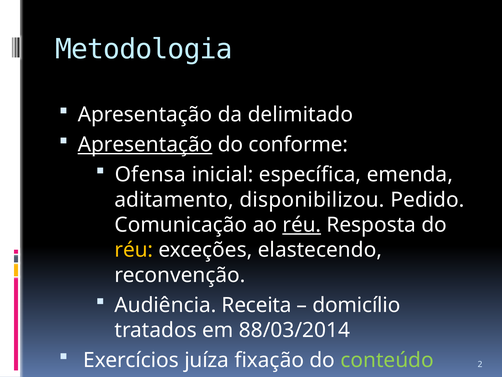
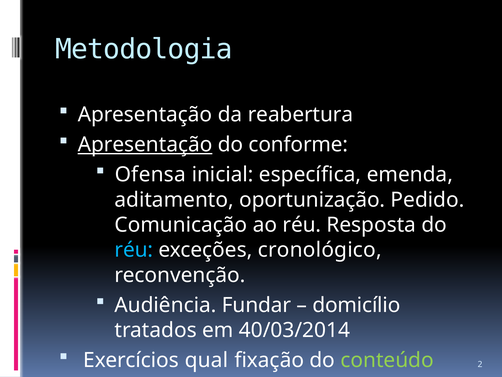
delimitado: delimitado -> reabertura (300, 114)
disponibilizou: disponibilizou -> oportunização (312, 200)
réu underline: present -> none (302, 225)
réu colour: yellow -> light blue (134, 250)
elastecendo: elastecendo -> cronológico (320, 250)
Receita: Receita -> Fundar (257, 305)
88/03/2014: 88/03/2014 -> 40/03/2014 (295, 330)
juíza: juíza -> qual (207, 360)
